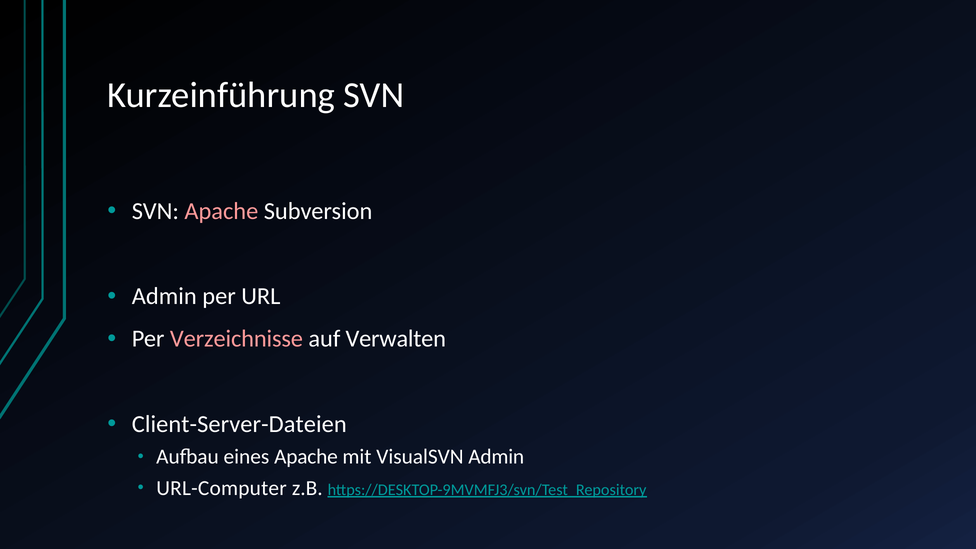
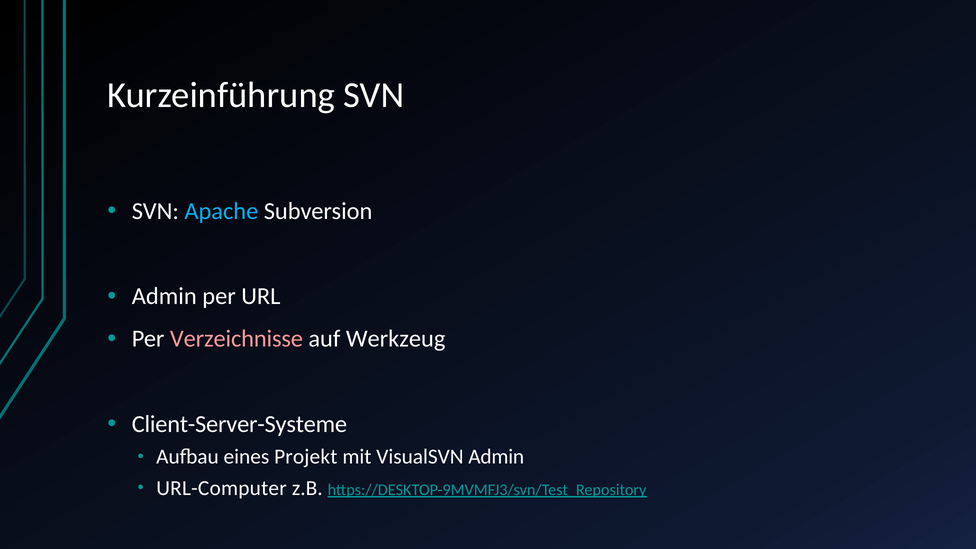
Apache colour: pink -> light blue (221, 211)
Verwalten: Verwalten -> Werkzeug (396, 339)
Client-Server-Dateien: Client-Server-Dateien -> Client-Server-Systeme (239, 424)
eines Apache: Apache -> Projekt (306, 457)
